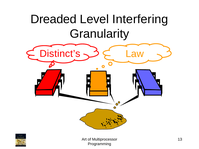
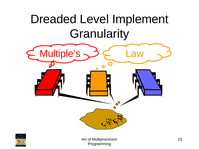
Interfering: Interfering -> Implement (140, 19)
Distinct’s: Distinct’s -> Multiple’s (60, 54)
